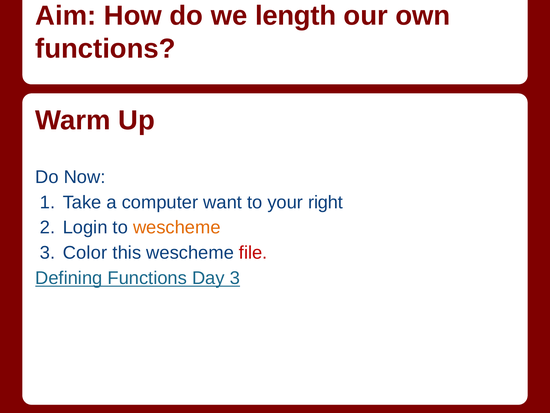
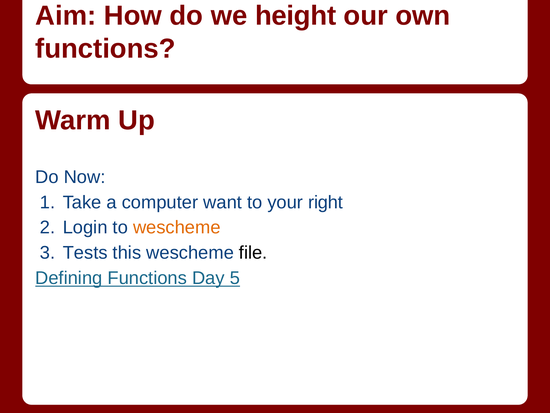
length: length -> height (296, 16)
Color: Color -> Tests (85, 253)
file colour: red -> black (253, 253)
Day 3: 3 -> 5 (235, 278)
